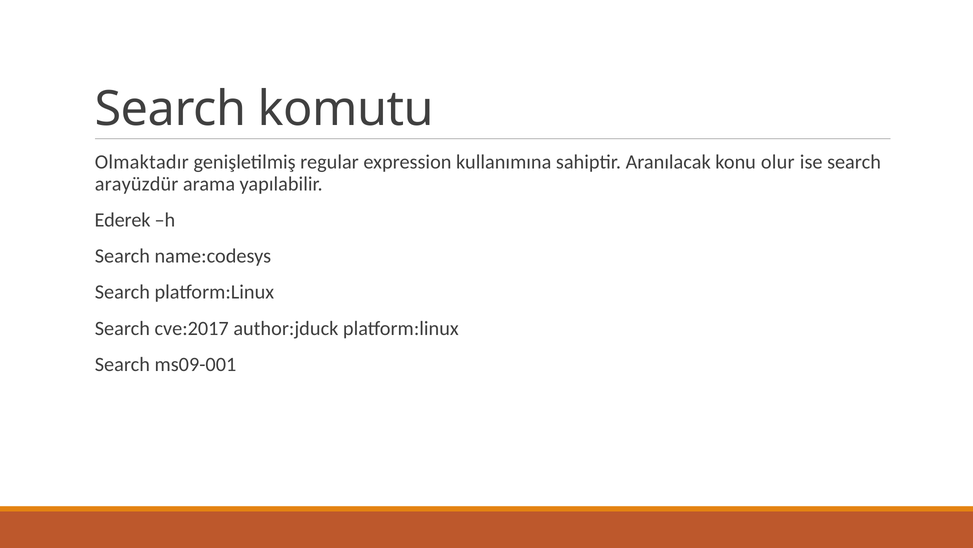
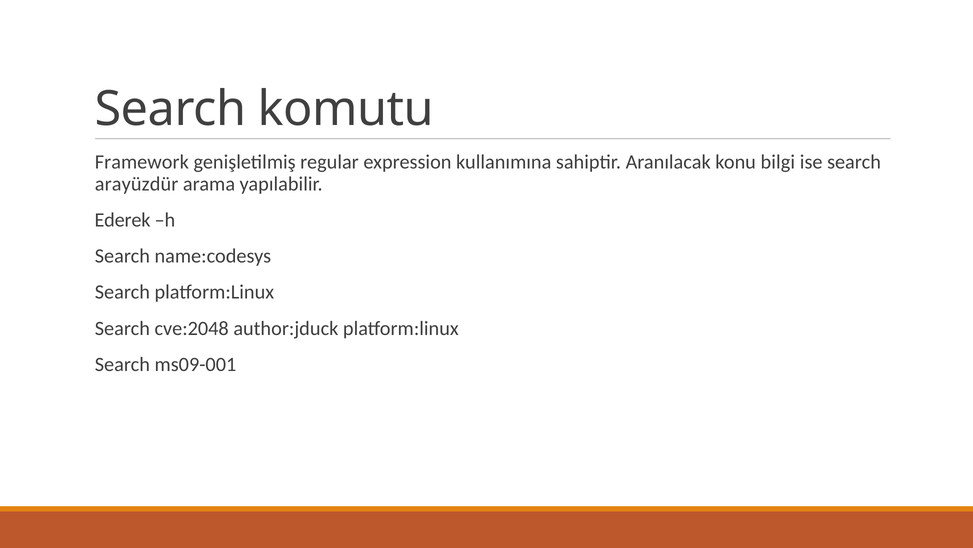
Olmaktadır: Olmaktadır -> Framework (142, 162)
olur: olur -> bilgi (778, 162)
cve:2017: cve:2017 -> cve:2048 (192, 328)
